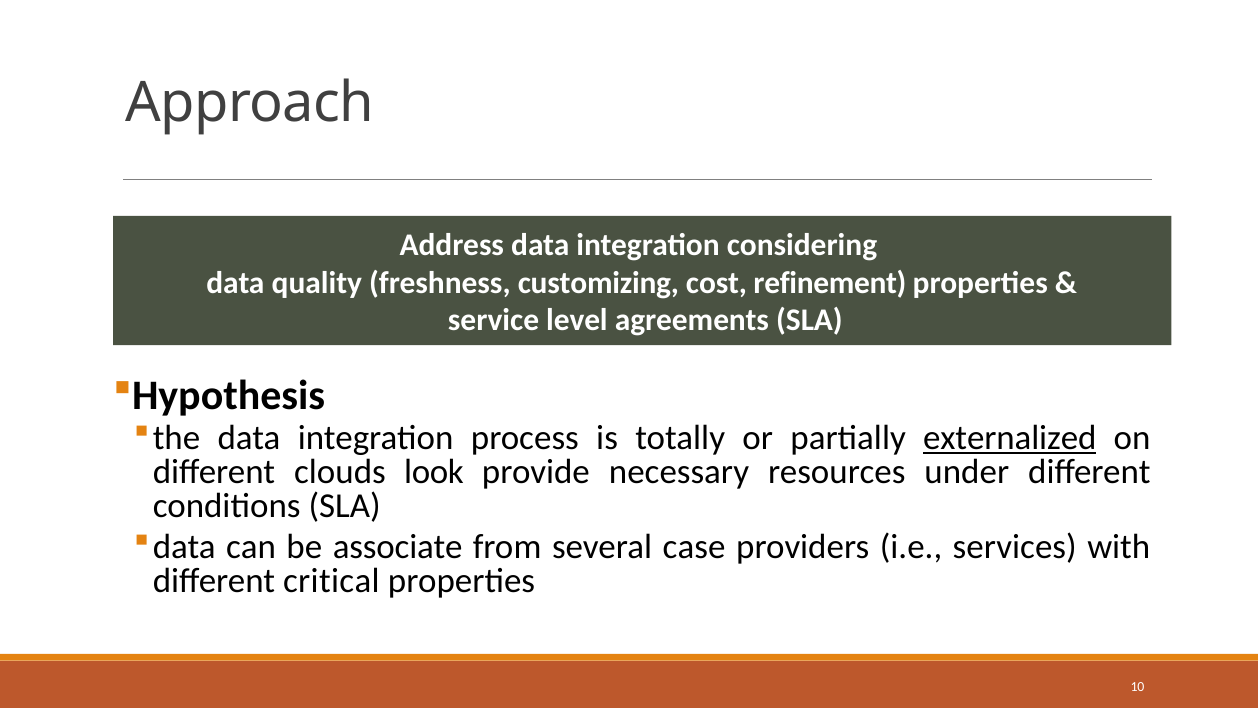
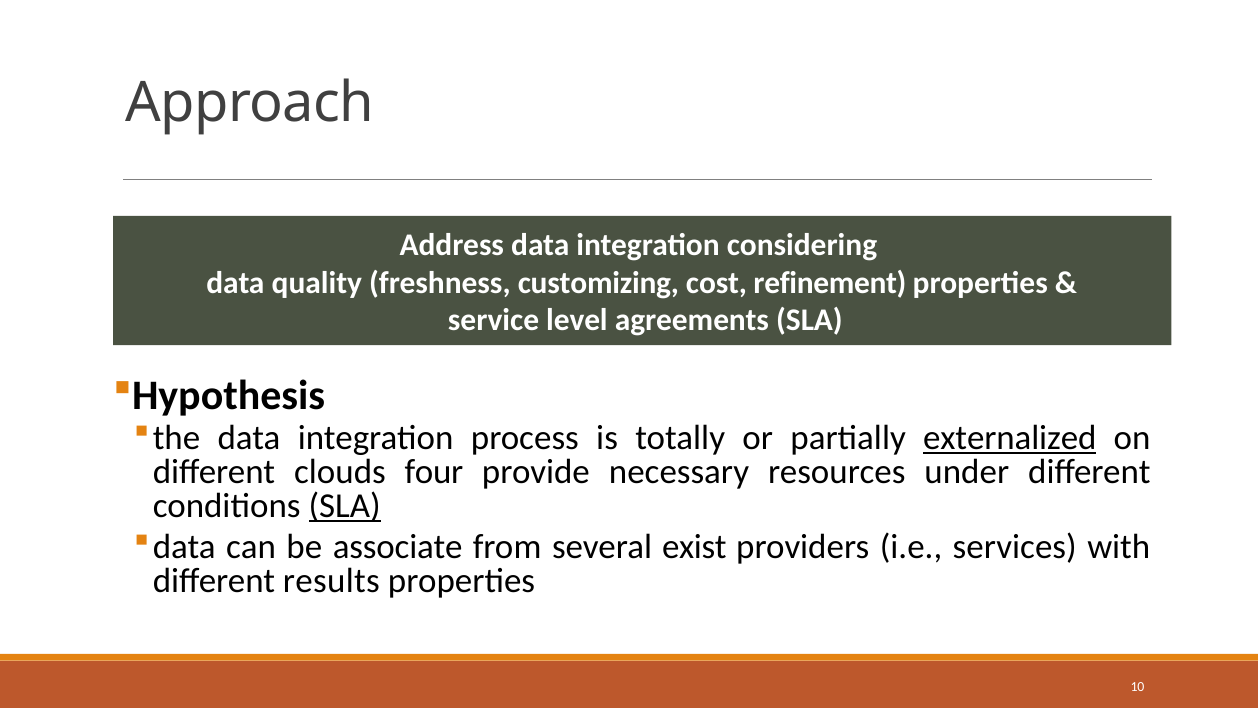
look: look -> four (434, 472)
SLA underline: none -> present (345, 506)
case: case -> exist (694, 547)
critical: critical -> results (331, 581)
